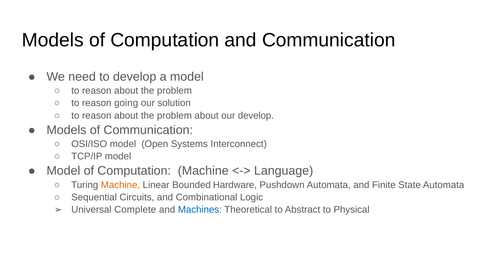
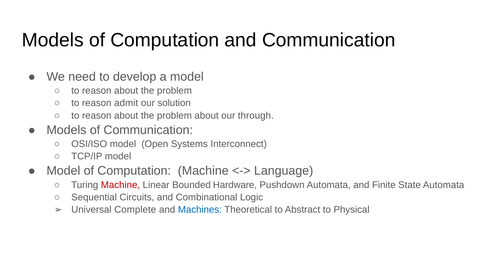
going: going -> admit (126, 103)
our develop: develop -> through (256, 115)
Machine colour: orange -> red (120, 184)
